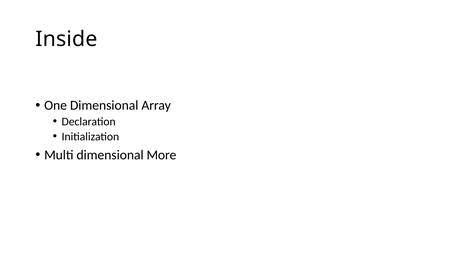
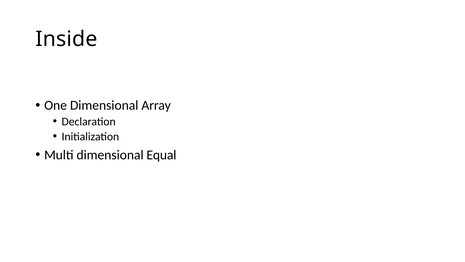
More: More -> Equal (161, 155)
